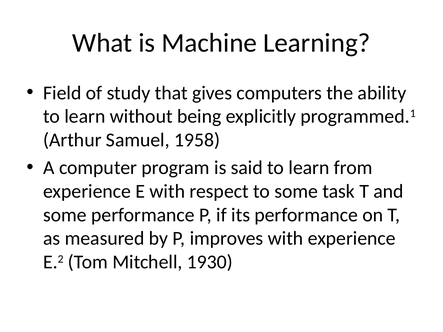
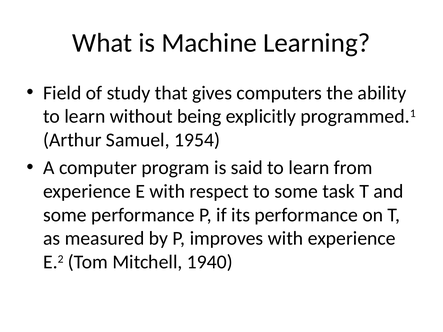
1958: 1958 -> 1954 (197, 140)
1930: 1930 -> 1940 (210, 262)
